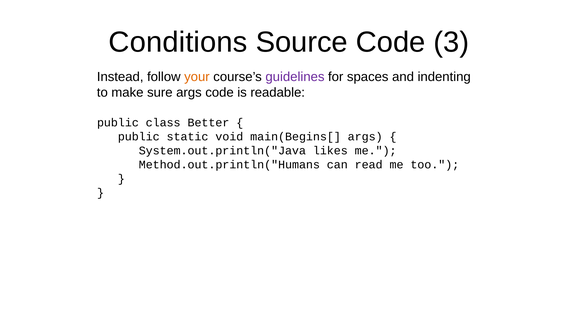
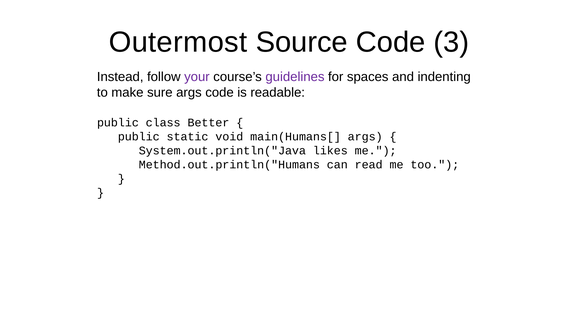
Conditions: Conditions -> Outermost (178, 42)
your colour: orange -> purple (197, 77)
main(Begins[: main(Begins[ -> main(Humans[ (296, 137)
